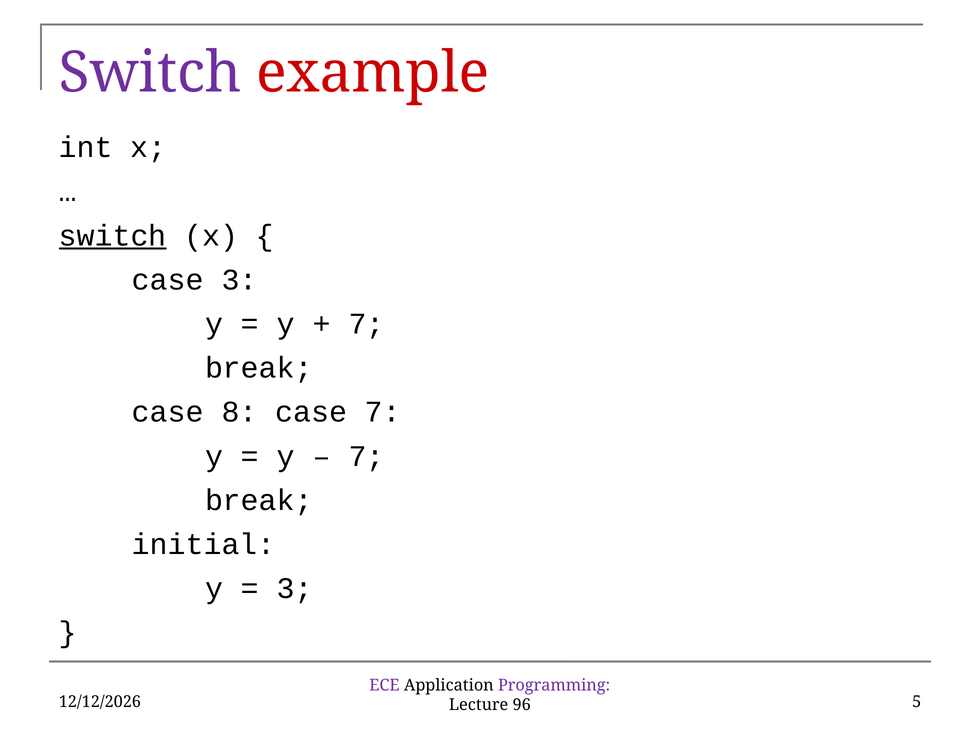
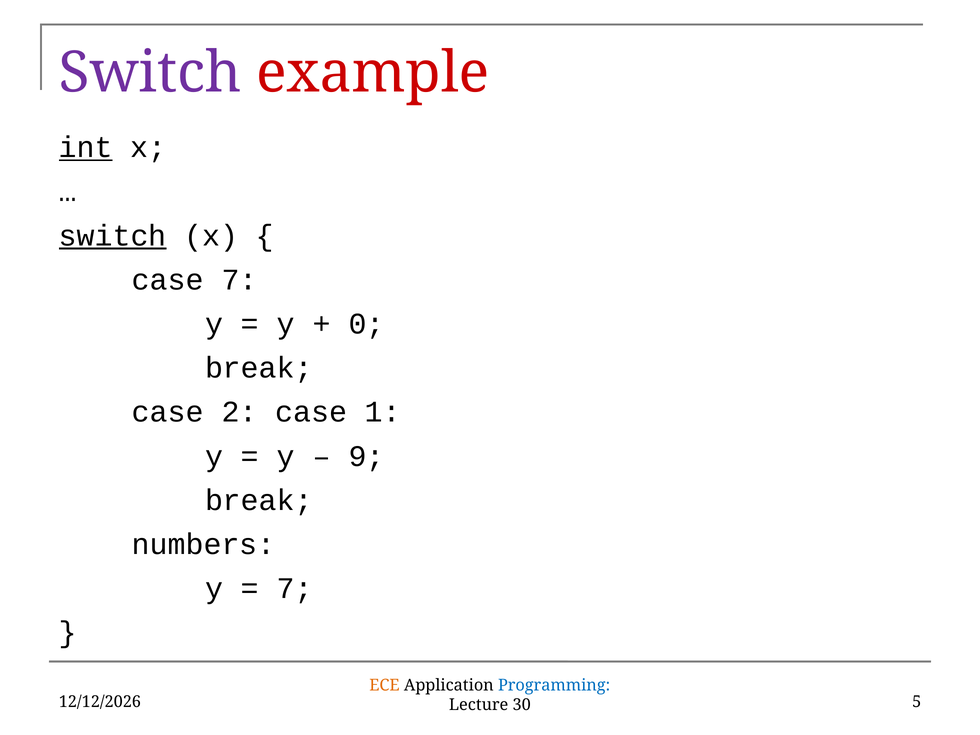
int underline: none -> present (86, 147)
case 3: 3 -> 7 (240, 280)
7: 7 -> 0 (366, 324)
8: 8 -> 2 (240, 412)
case 7: 7 -> 1 (383, 412)
7: 7 -> 9 (366, 456)
initial: initial -> numbers (204, 544)
3: 3 -> 7 (295, 588)
ECE colour: purple -> orange (384, 685)
Programming colour: purple -> blue (554, 685)
96: 96 -> 30 (522, 705)
